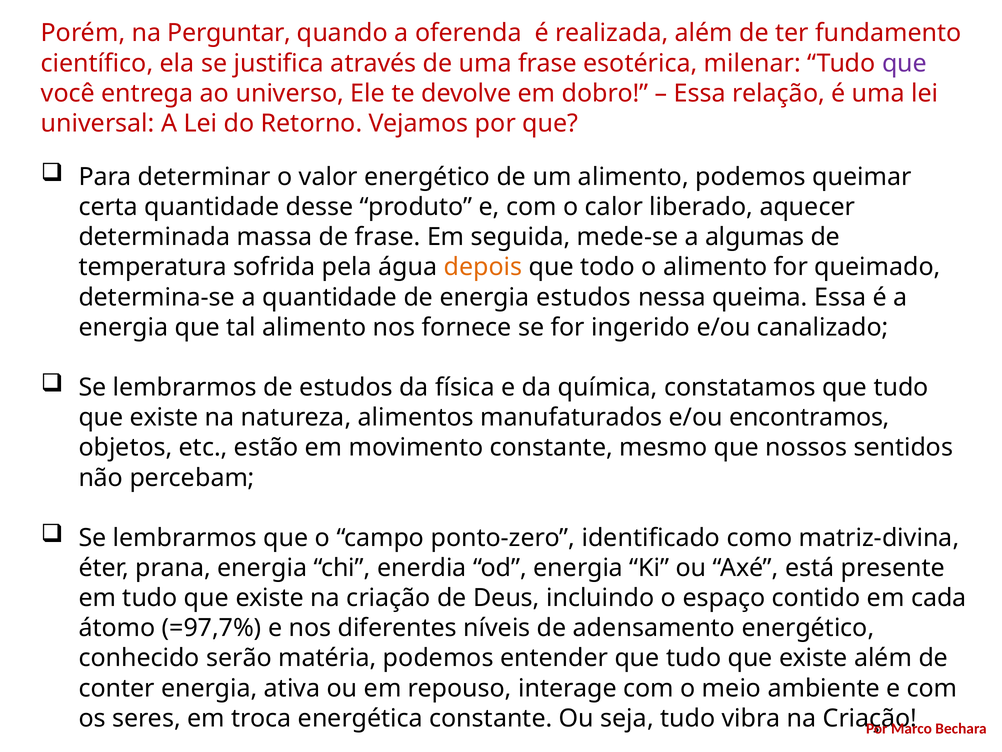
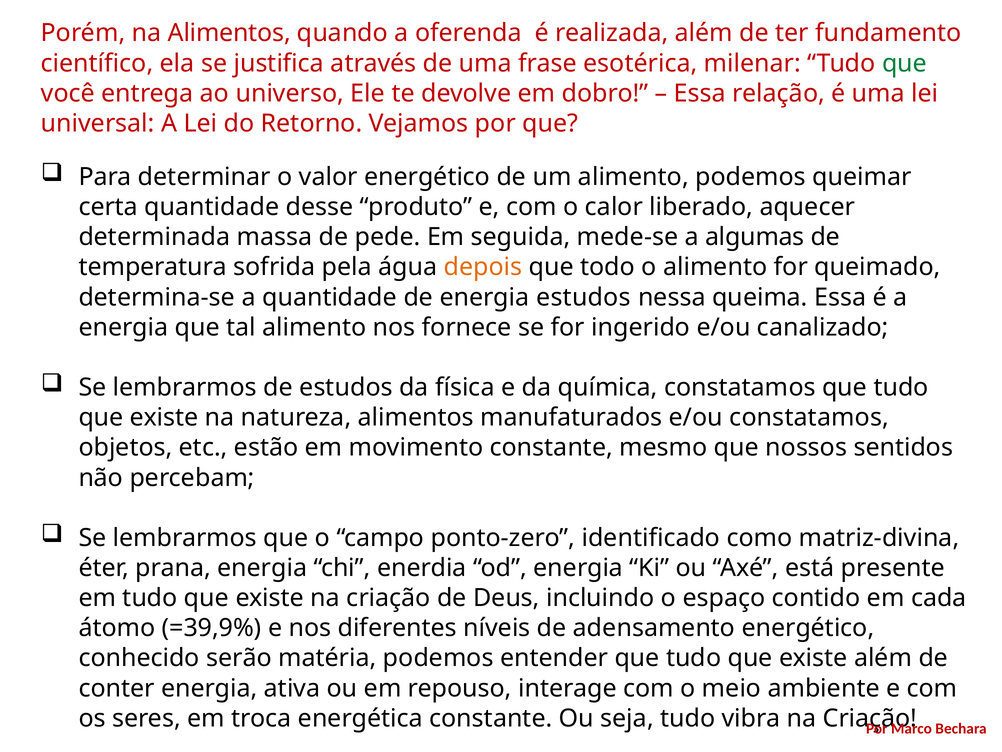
na Perguntar: Perguntar -> Alimentos (229, 33)
que colour: purple -> green (905, 63)
de frase: frase -> pede (388, 237)
e/ou encontramos: encontramos -> constatamos (809, 417)
=97,7%: =97,7% -> =39,9% (212, 628)
